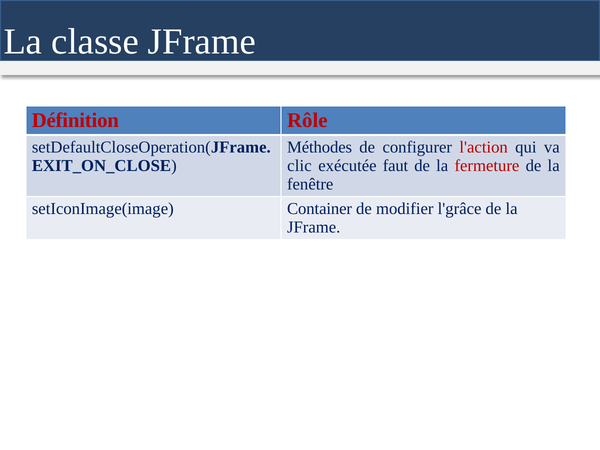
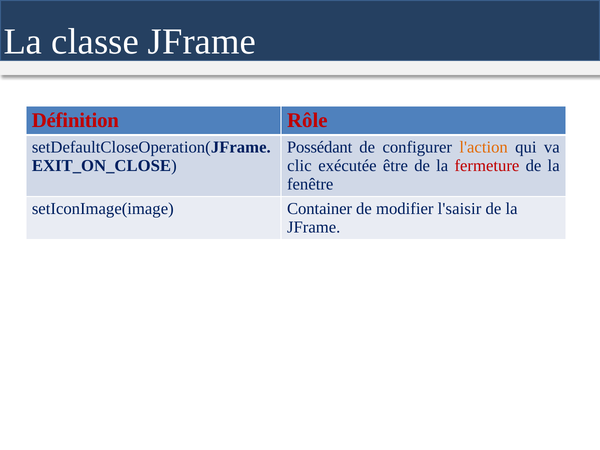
Méthodes: Méthodes -> Possédant (320, 147)
l'action colour: red -> orange (484, 147)
faut: faut -> être (395, 166)
l'grâce: l'grâce -> l'saisir (460, 209)
